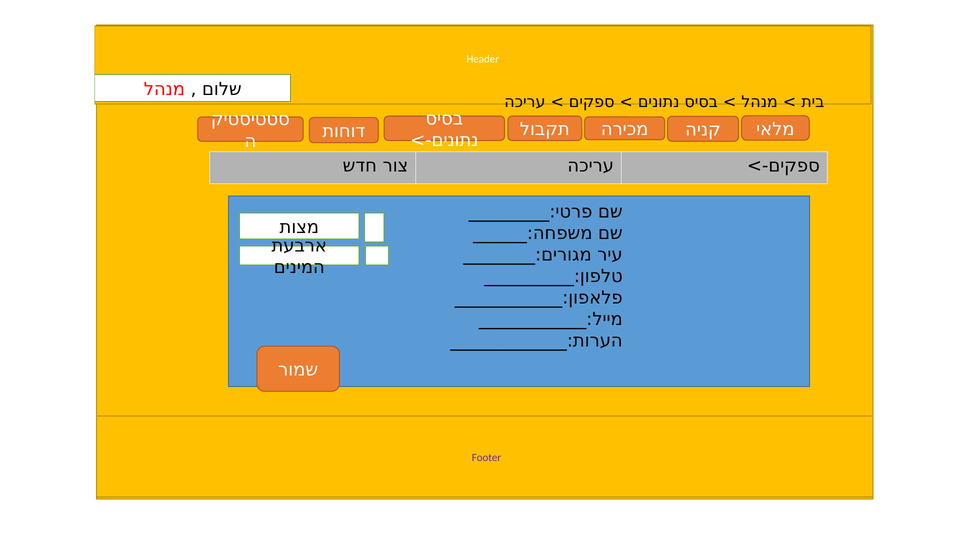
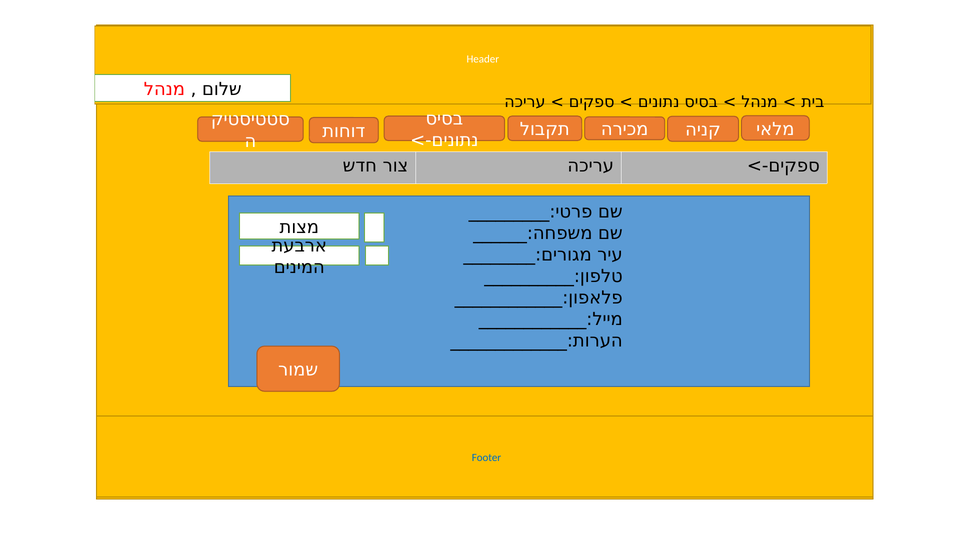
Footer colour: purple -> blue (487, 457)
